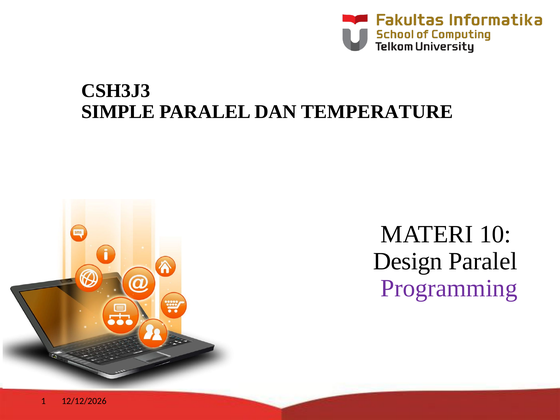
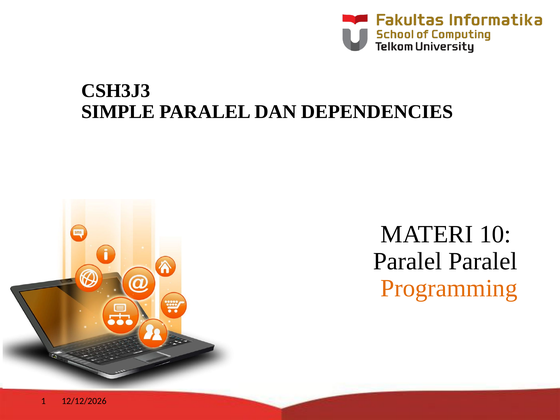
TEMPERATURE: TEMPERATURE -> DEPENDENCIES (377, 112)
Design: Design -> Paralel (408, 261)
Programming colour: purple -> orange (449, 288)
